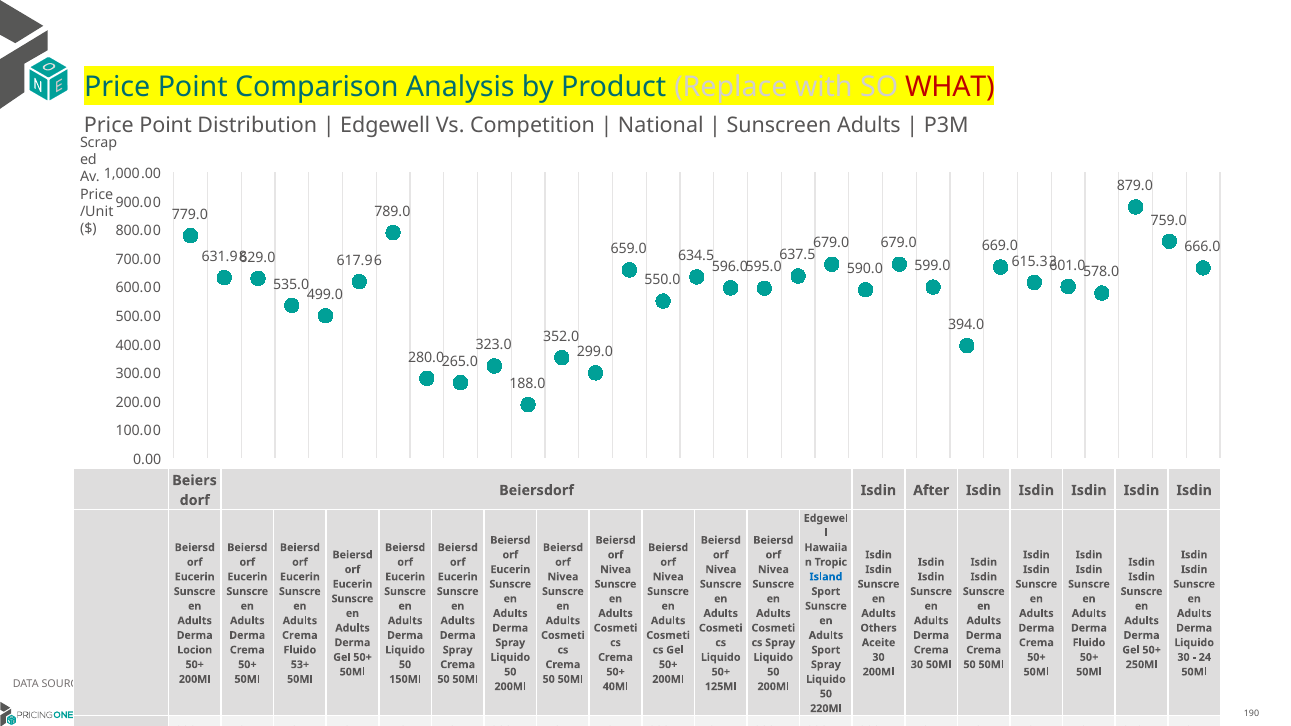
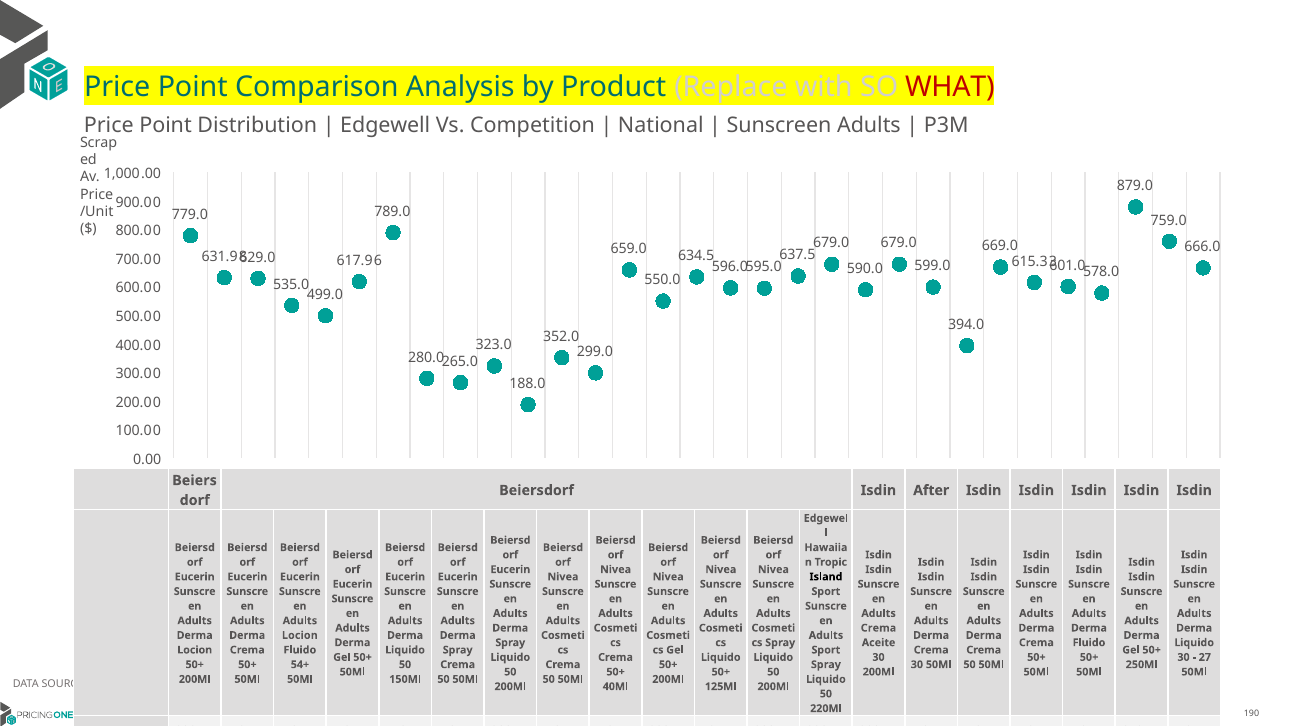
Island colour: blue -> black (826, 577)
Others: Others -> Crema (878, 628)
Crema: Crema -> Locion (300, 635)
24: 24 -> 27 (1205, 657)
53+: 53+ -> 54+ (300, 665)
